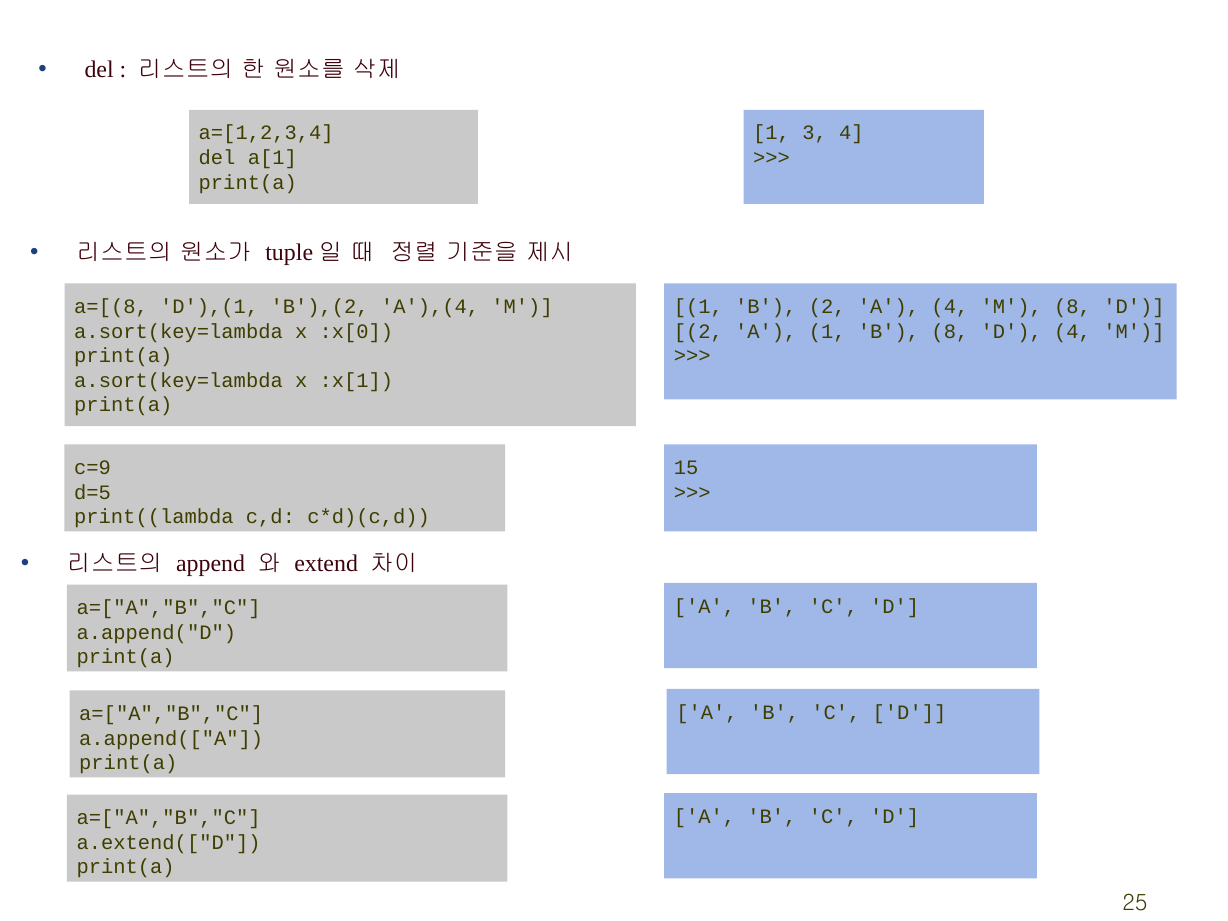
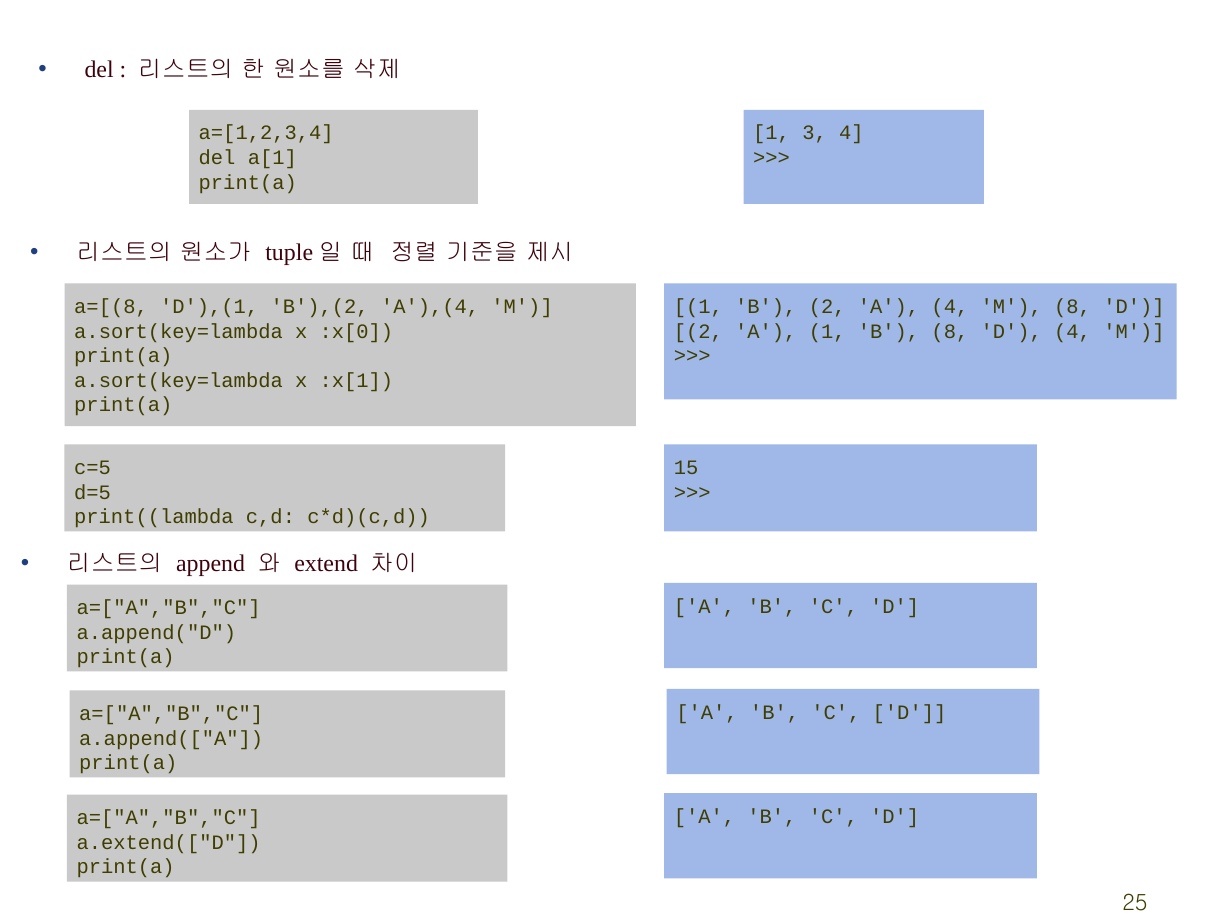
c=9: c=9 -> c=5 (93, 468)
